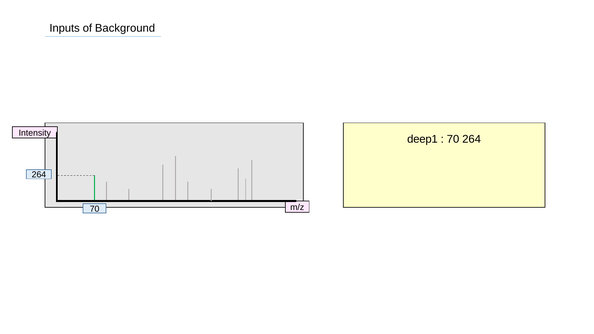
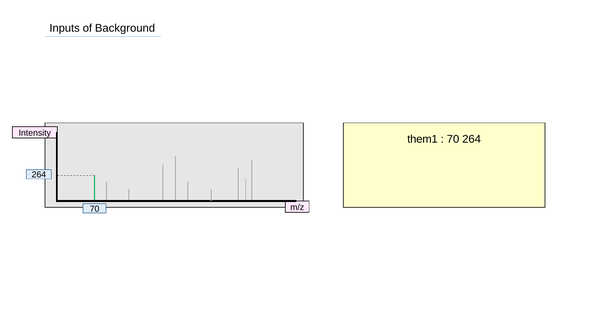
deep1: deep1 -> them1 (423, 139)
